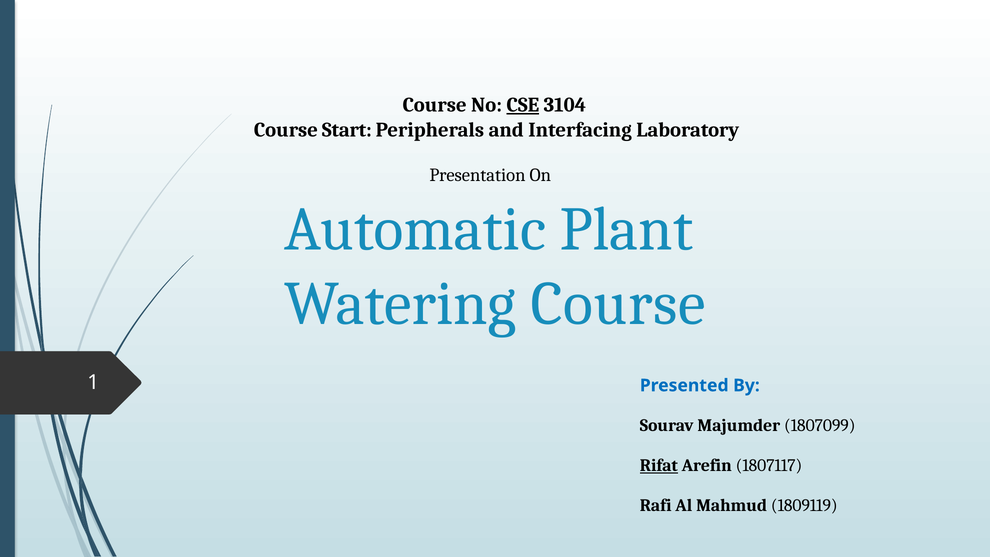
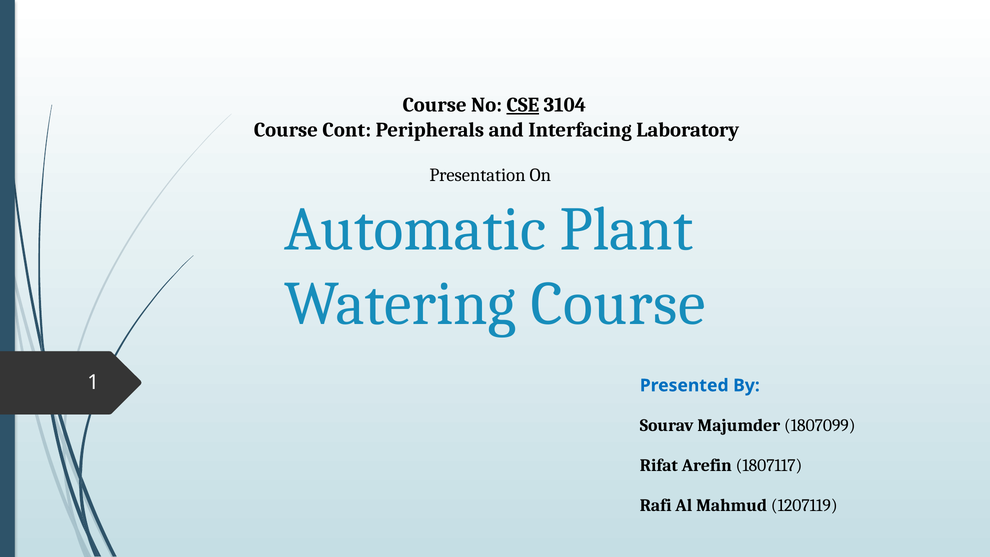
Start: Start -> Cont (347, 130)
Rifat underline: present -> none (659, 465)
1809119: 1809119 -> 1207119 (804, 505)
